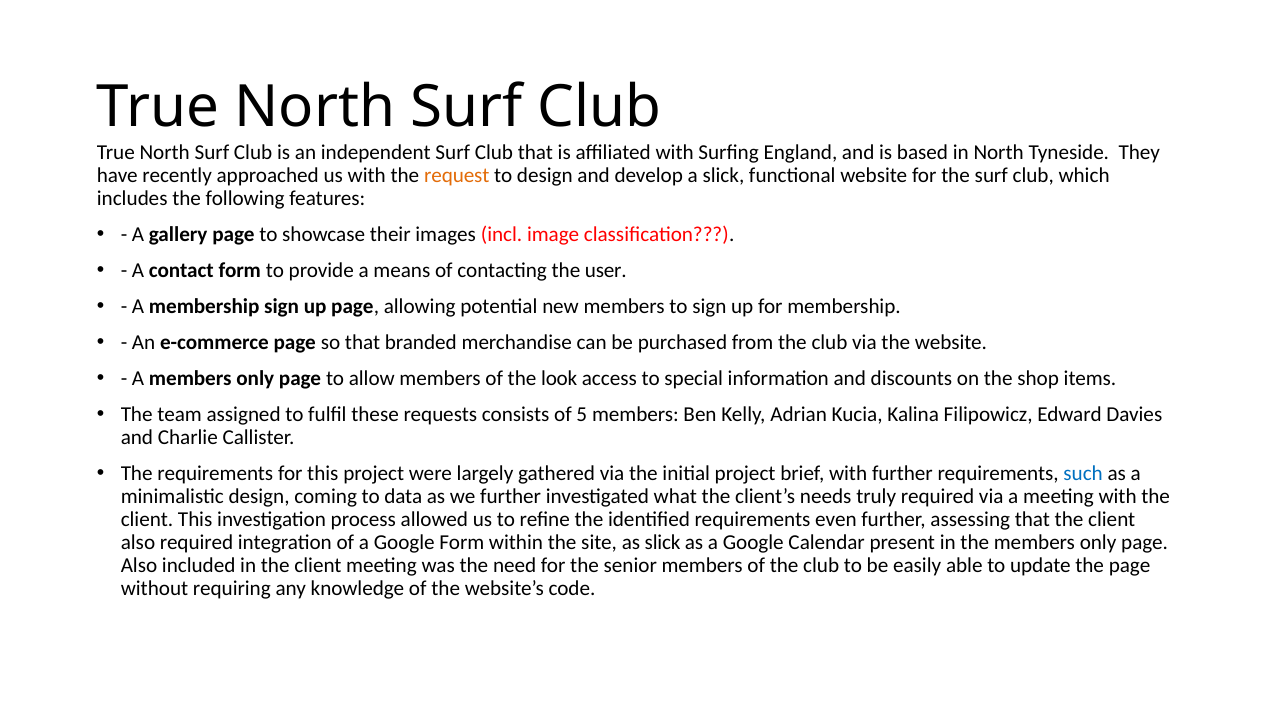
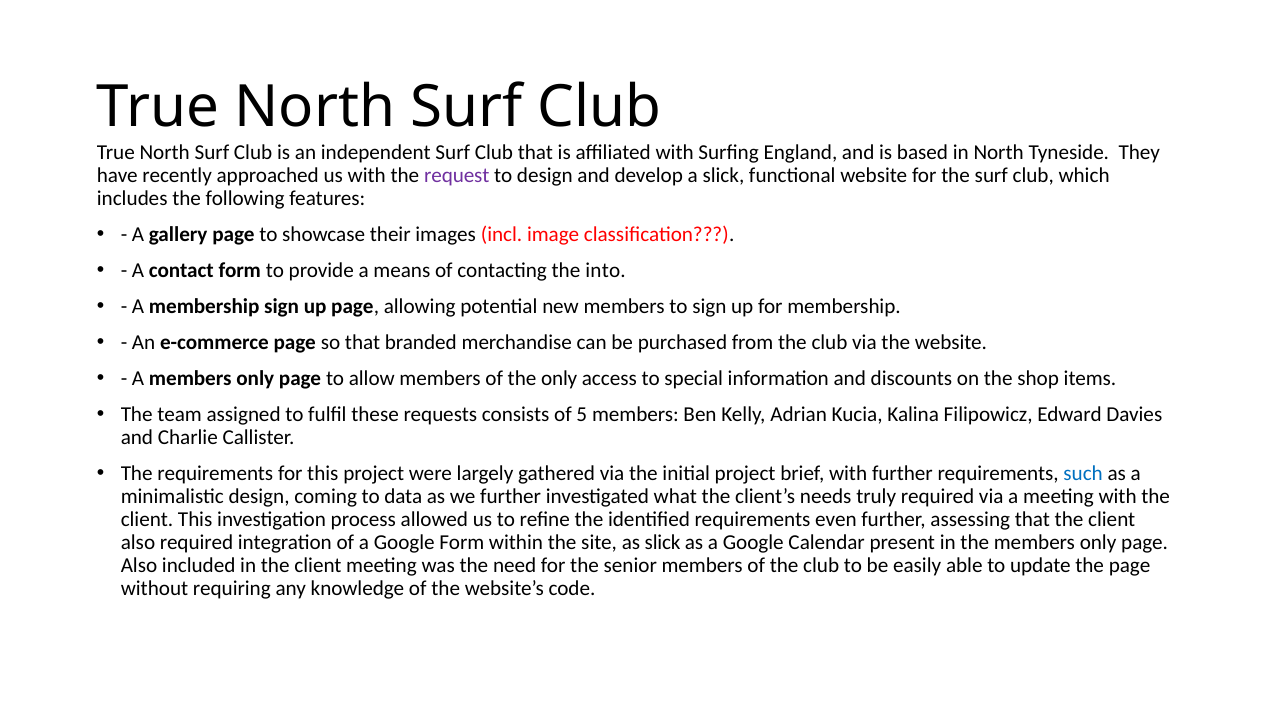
request colour: orange -> purple (457, 175)
user: user -> into (606, 270)
the look: look -> only (559, 379)
